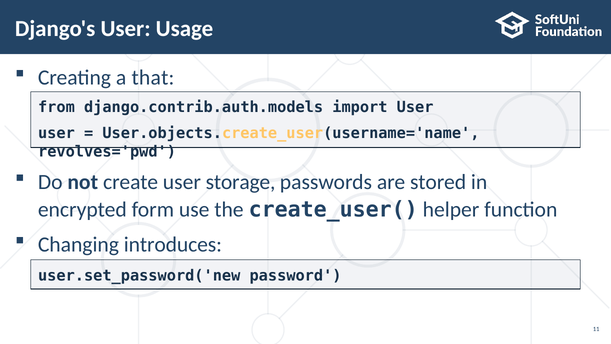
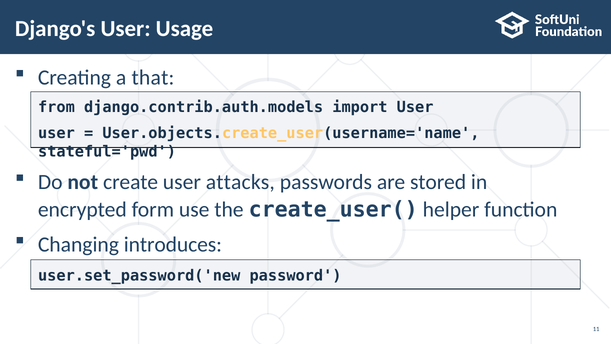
revolves='pwd: revolves='pwd -> stateful='pwd (107, 152)
storage: storage -> attacks (240, 182)
